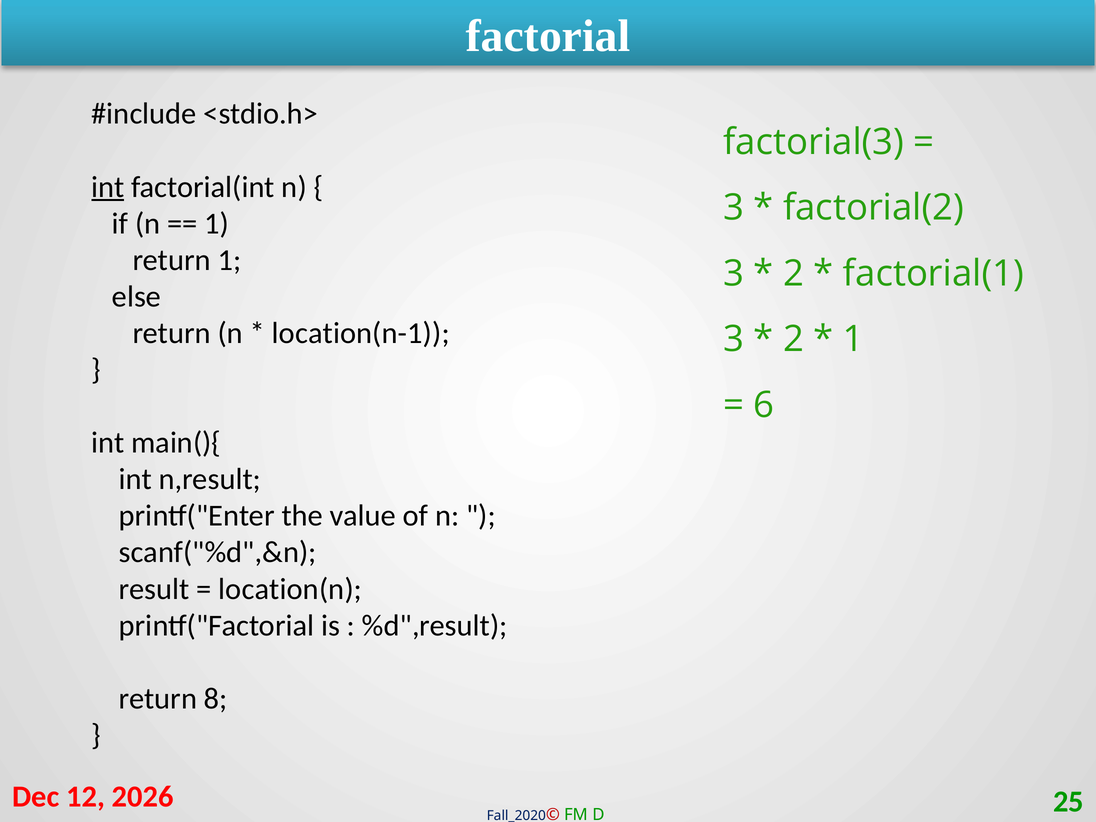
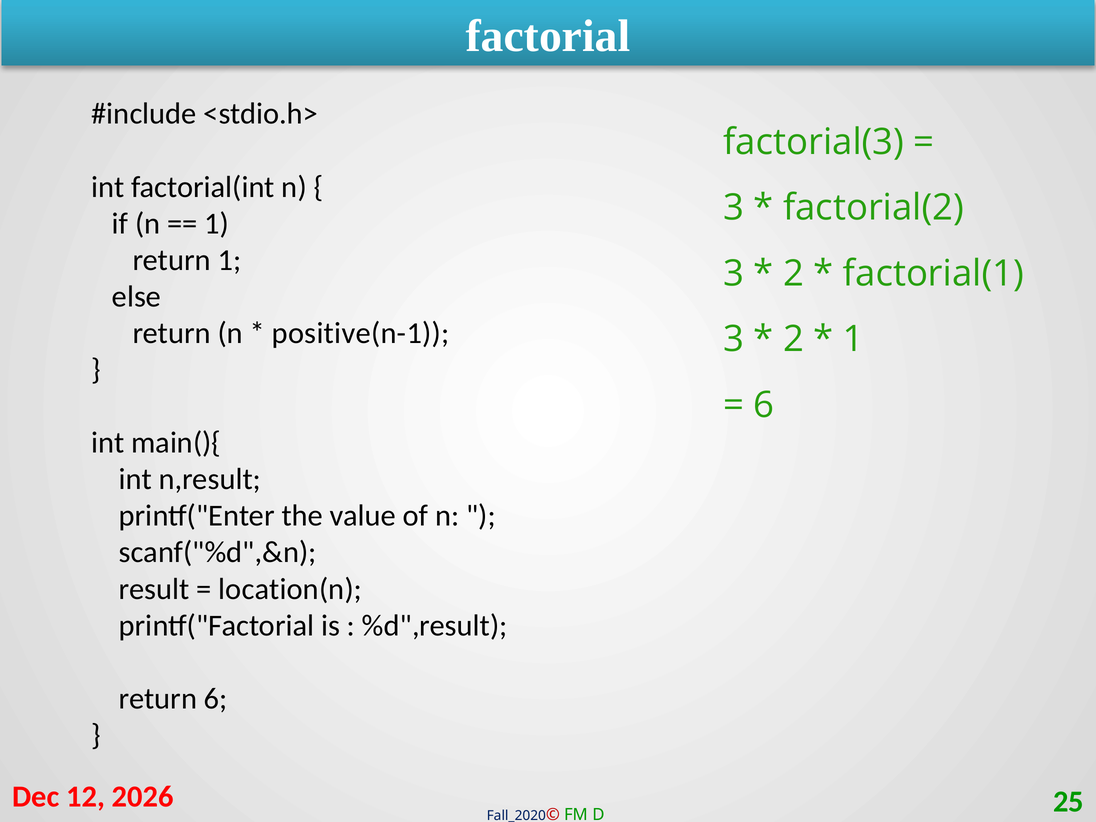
int underline: present -> none (108, 187)
location(n-1: location(n-1 -> positive(n-1 (361, 333)
return 8: 8 -> 6 (216, 699)
